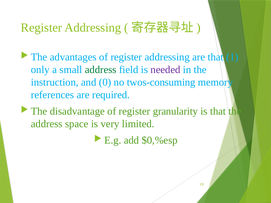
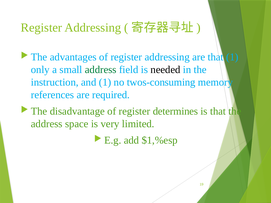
needed colour: purple -> black (165, 70)
and 0: 0 -> 1 (105, 82)
granularity: granularity -> determines (175, 111)
$0,%esp: $0,%esp -> $1,%esp (160, 140)
